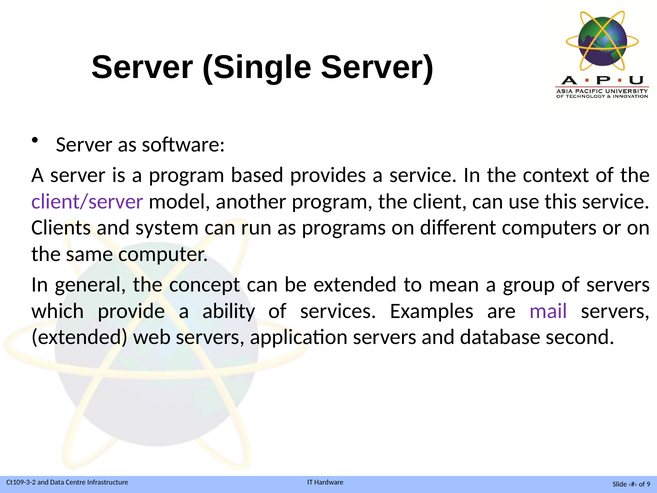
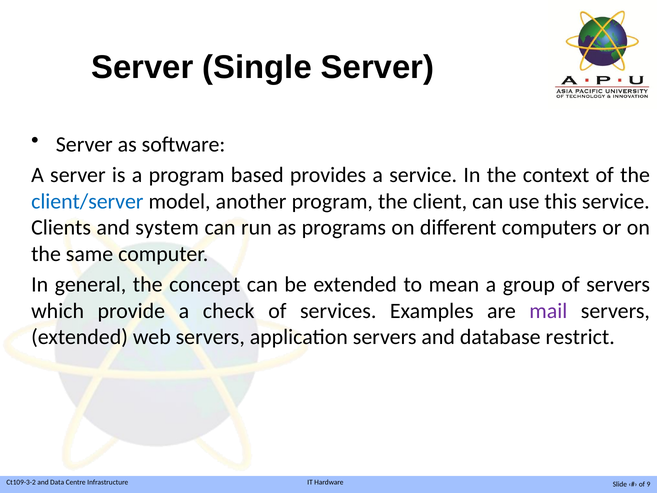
client/server colour: purple -> blue (87, 201)
ability: ability -> check (229, 311)
second: second -> restrict (580, 337)
